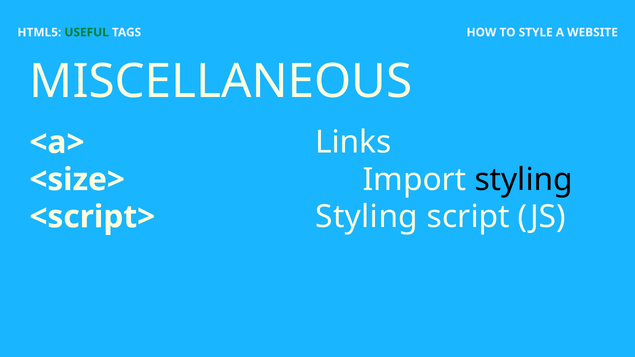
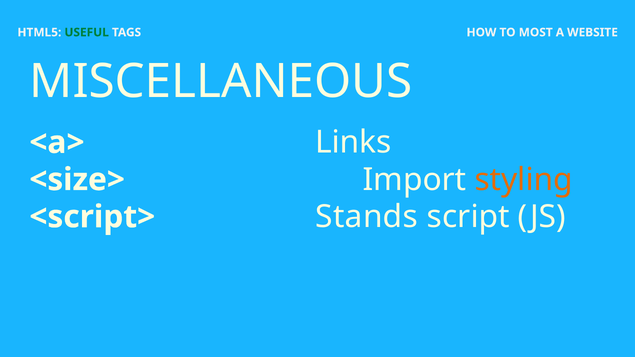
STYLE: STYLE -> MOST (536, 32)
styling colour: black -> orange (524, 180)
<script> Styling: Styling -> Stands (367, 217)
